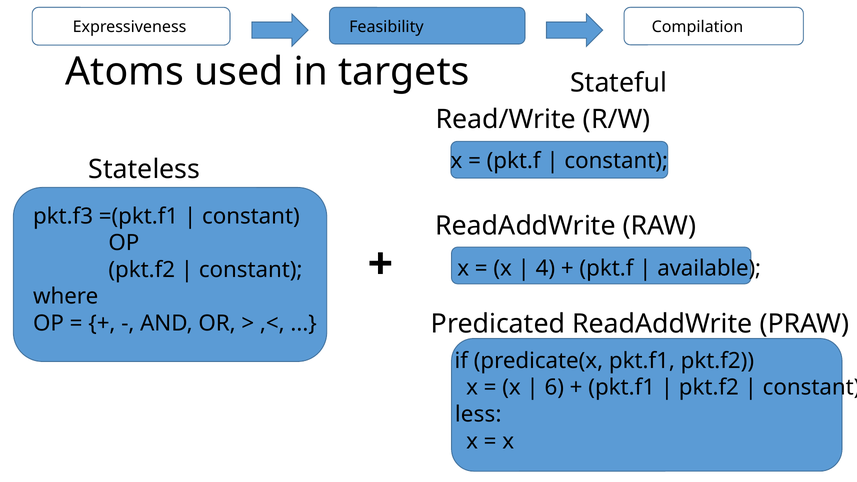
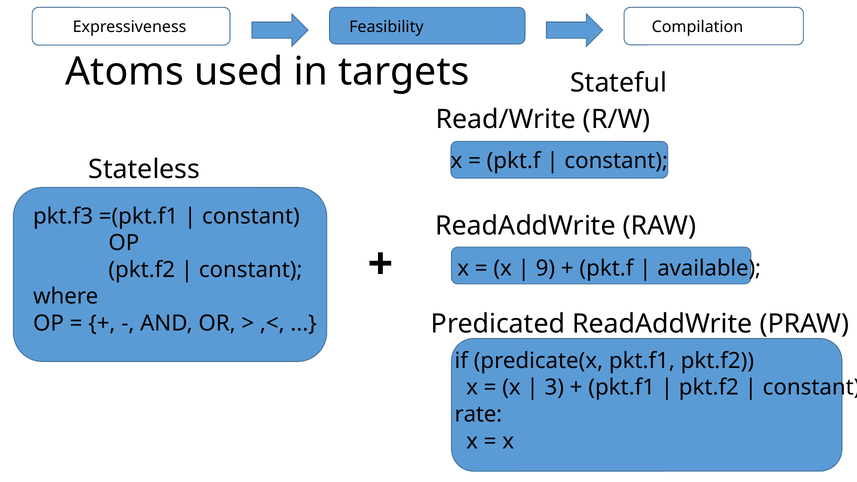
4: 4 -> 9 (545, 268)
6: 6 -> 3 (554, 388)
less: less -> rate (478, 414)
